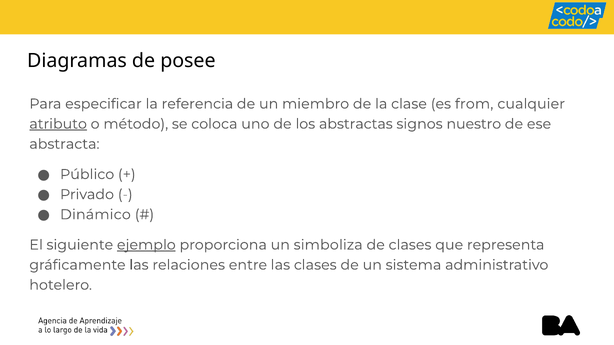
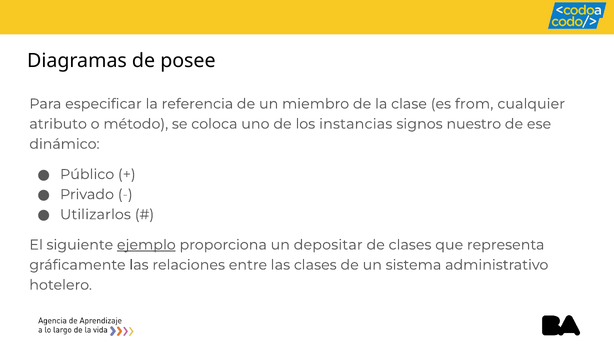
atributo underline: present -> none (58, 124)
abstractas: abstractas -> instancias (356, 124)
abstracta: abstracta -> dinámico (64, 144)
Dinámico: Dinámico -> Utilizarlos (95, 215)
simboliza: simboliza -> depositar (328, 245)
